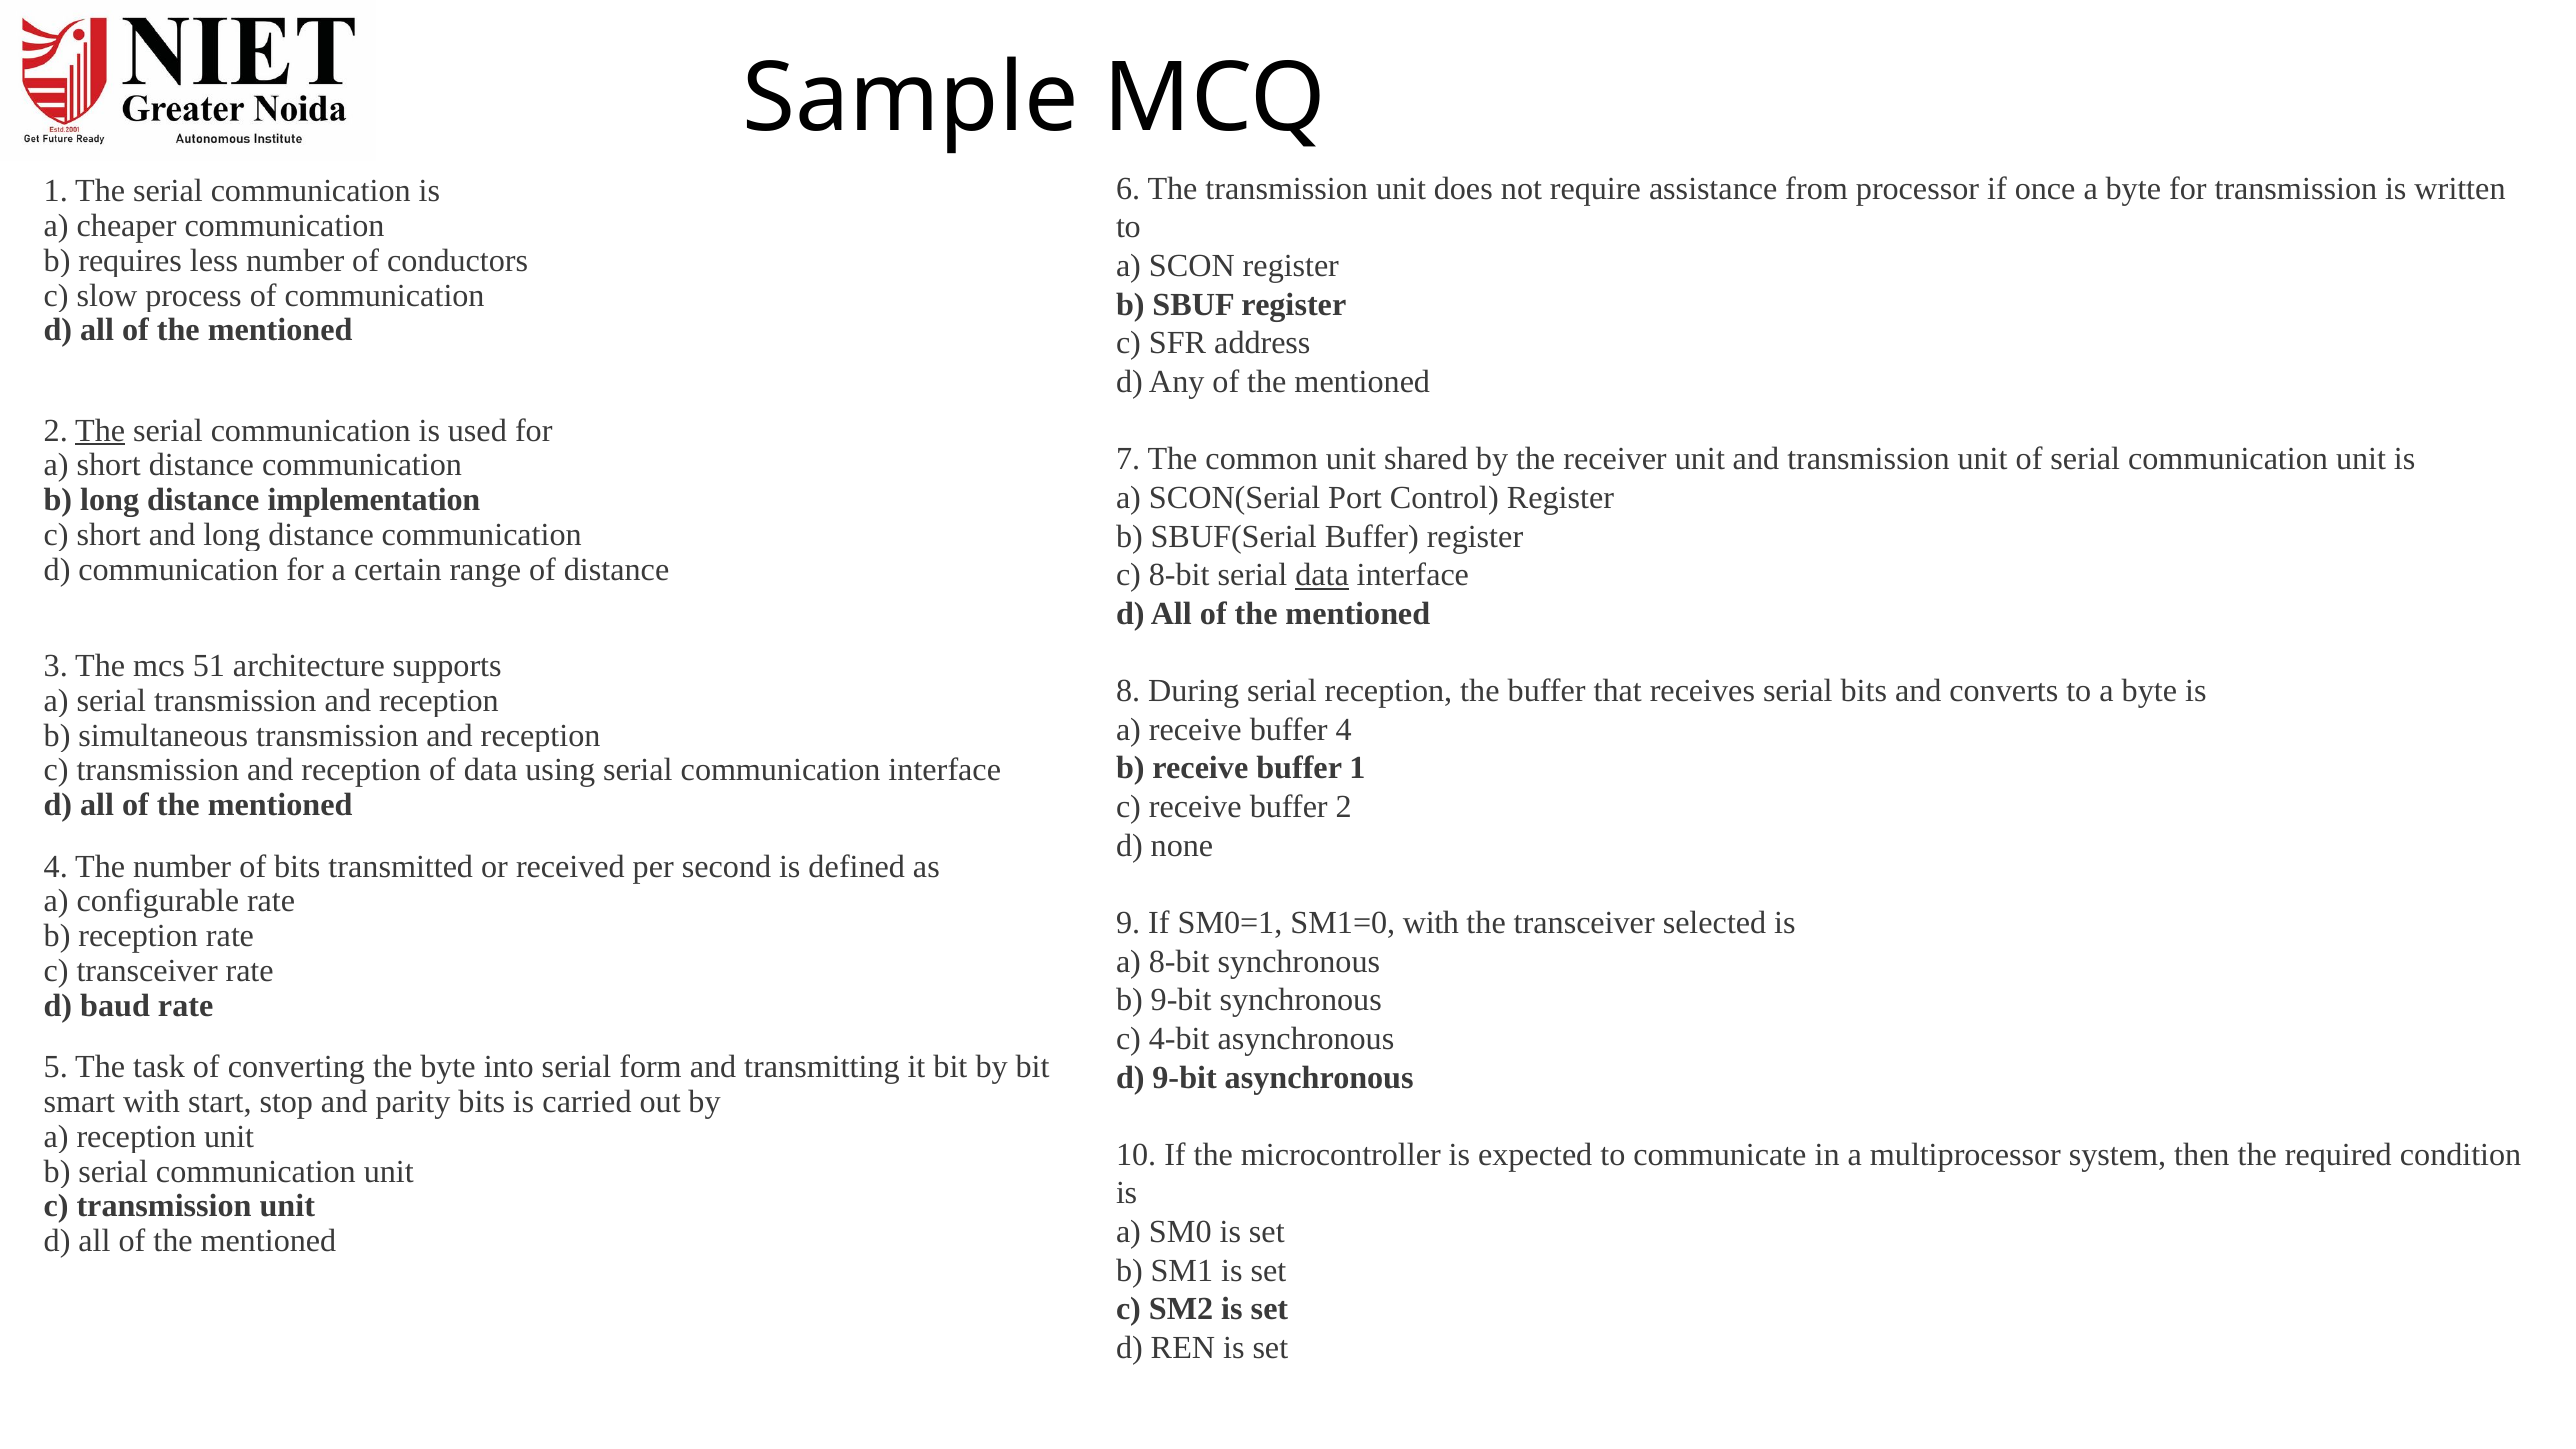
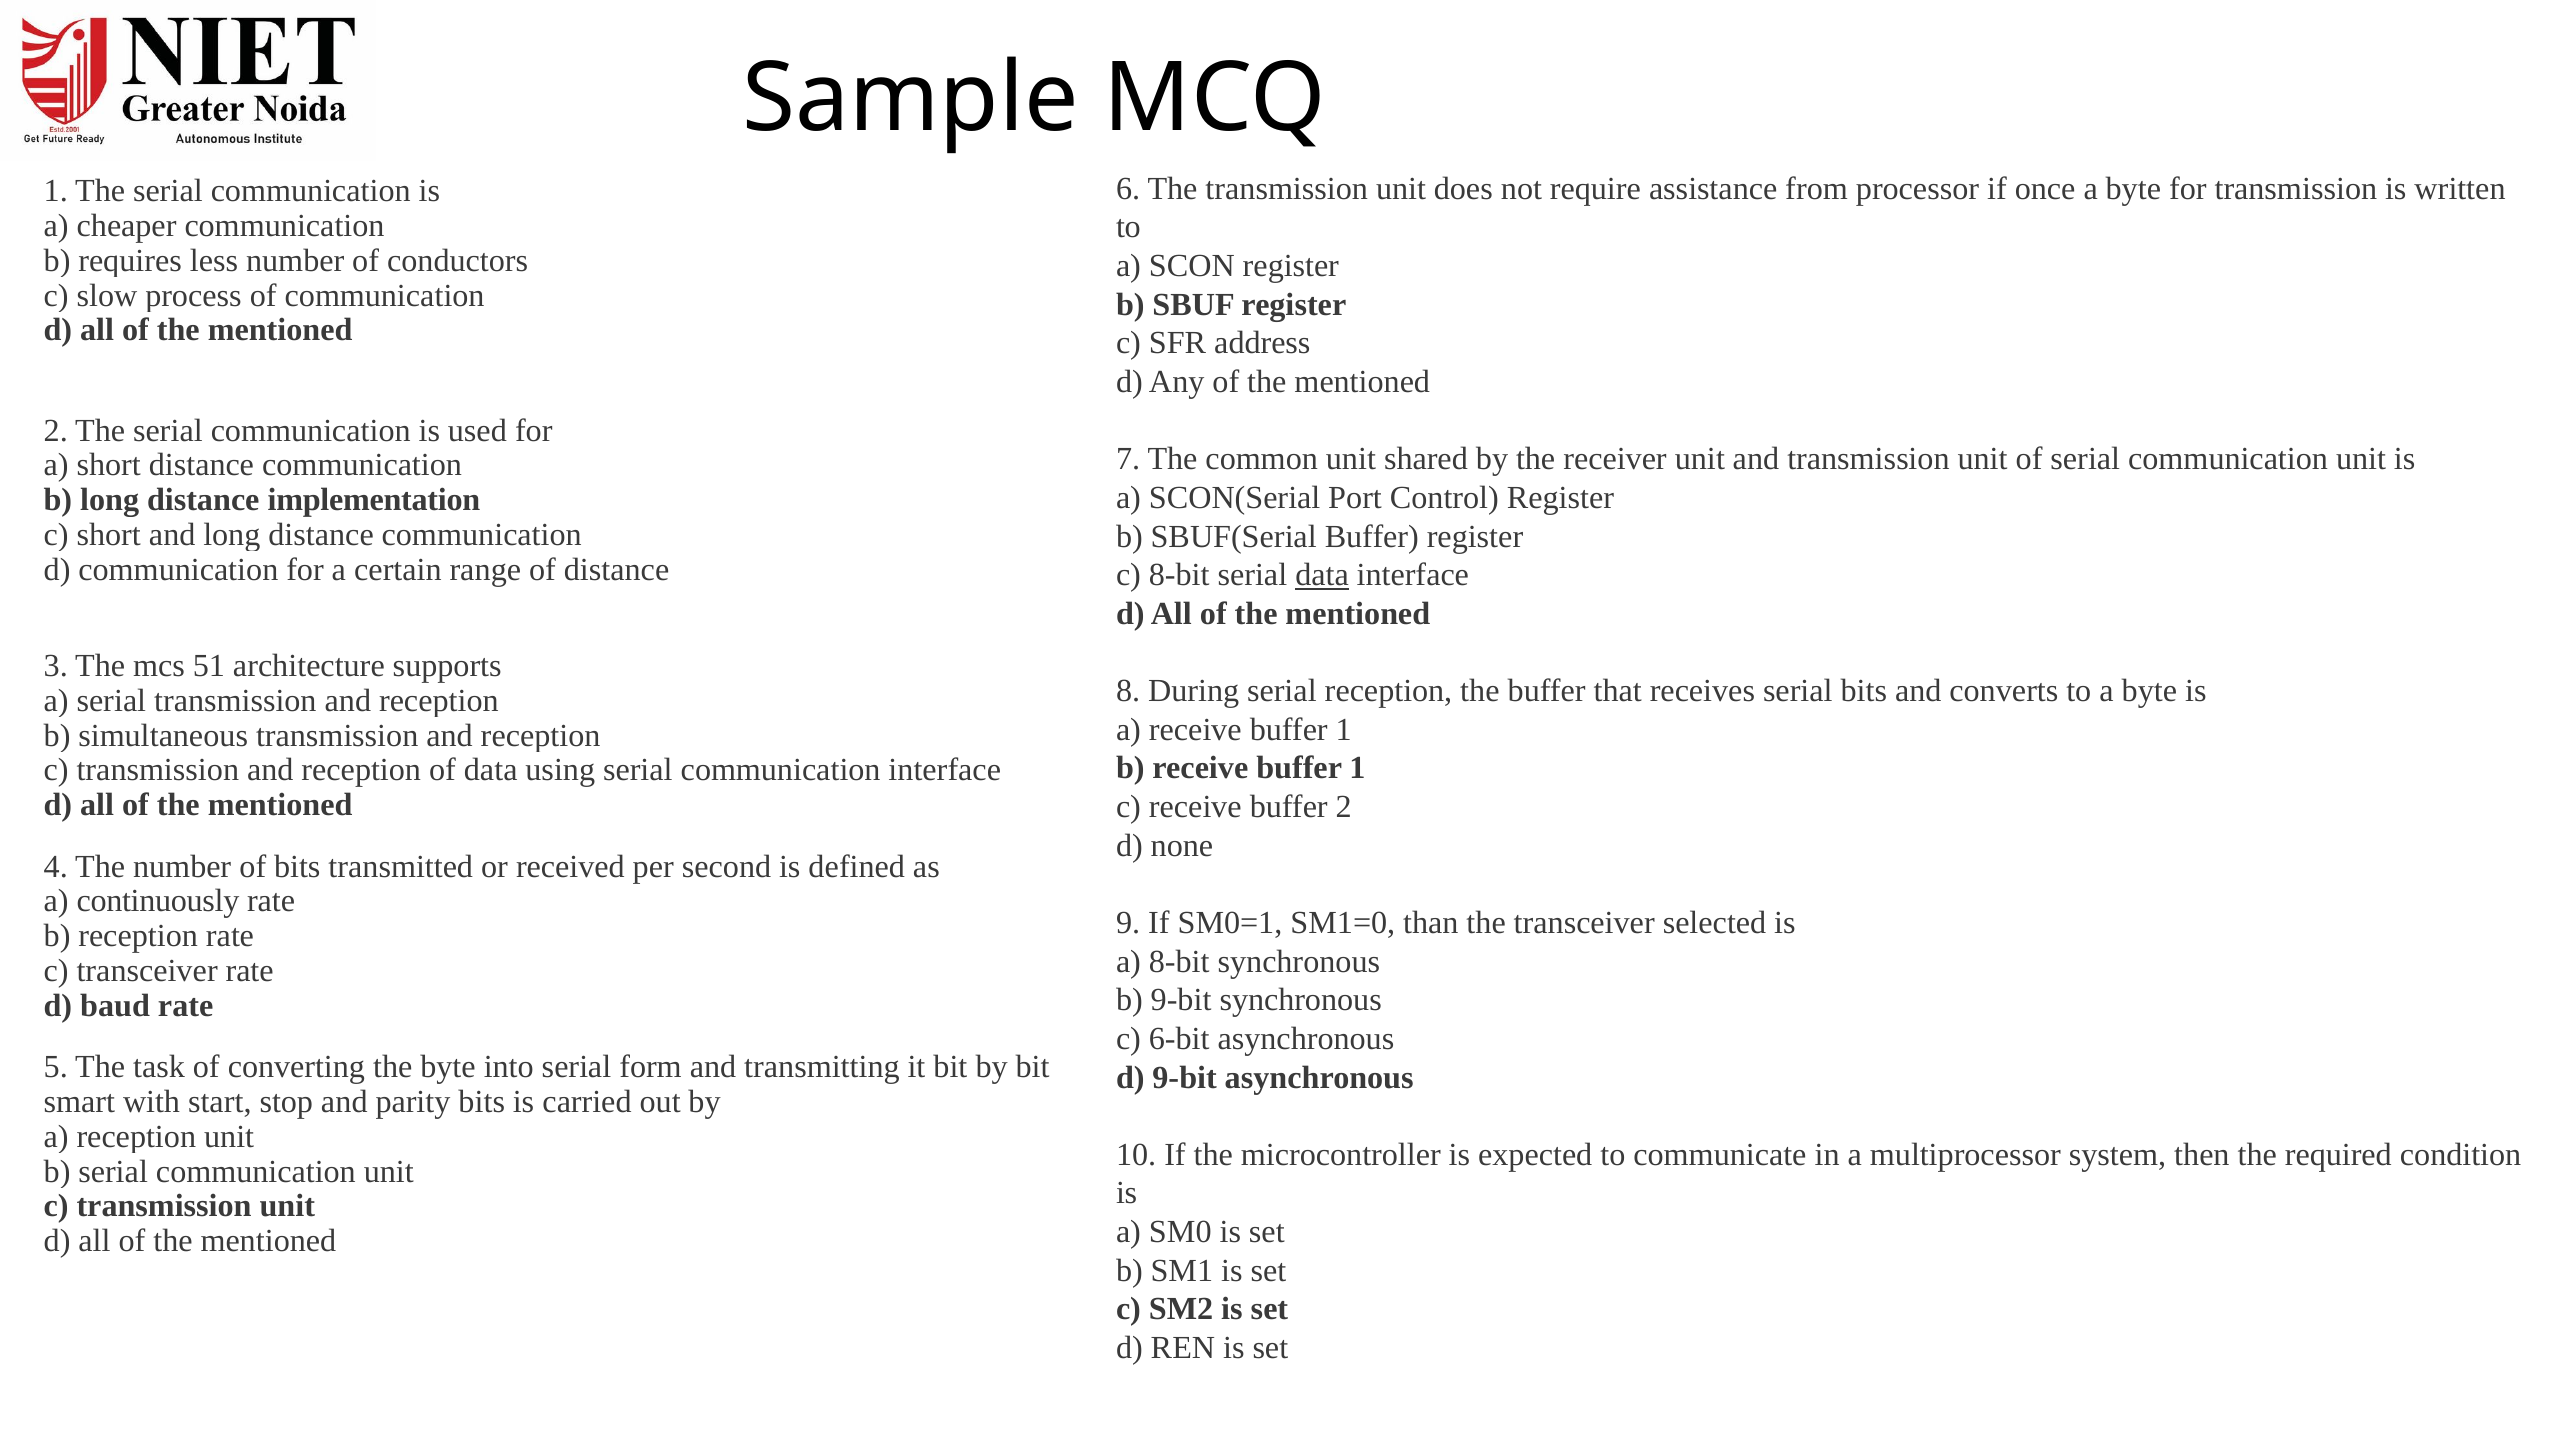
The underline: present -> none (100, 430)
a receive buffer 4: 4 -> 1 (1344, 730)
configurable: configurable -> continuously (158, 901)
SM1=0 with: with -> than (1431, 923)
4-bit: 4-bit -> 6-bit (1179, 1039)
